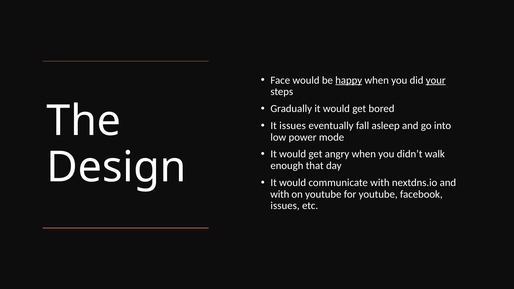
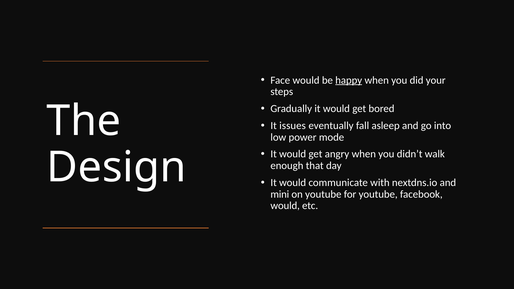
your underline: present -> none (436, 80)
with: with -> mini (280, 194)
issues: issues -> would (285, 206)
